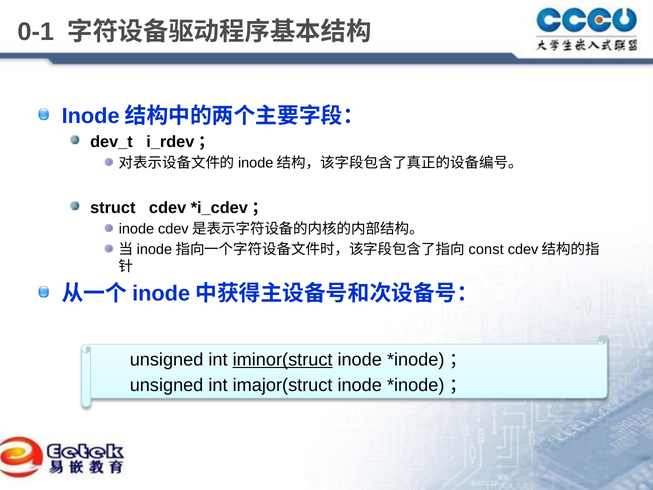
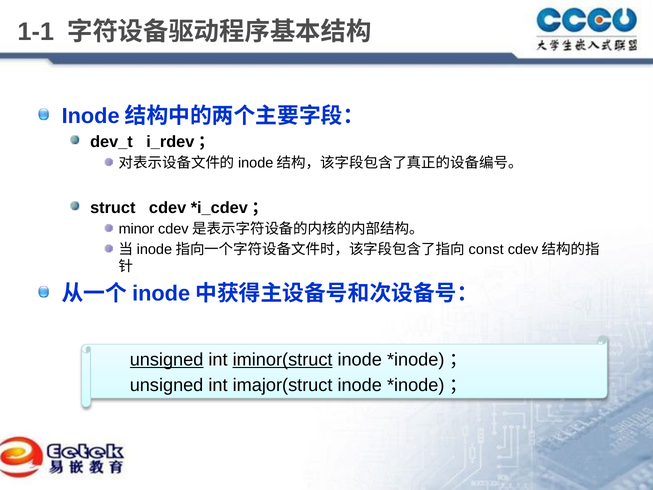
0-1: 0-1 -> 1-1 (36, 32)
inode: inode -> minor (136, 229)
unsigned underline: none -> present (167, 359)
